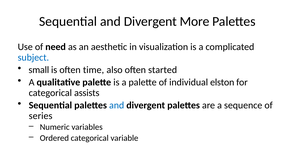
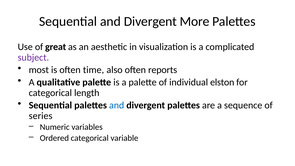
need: need -> great (56, 47)
subject colour: blue -> purple (33, 57)
small: small -> most (39, 70)
started: started -> reports (163, 70)
assists: assists -> length (87, 93)
